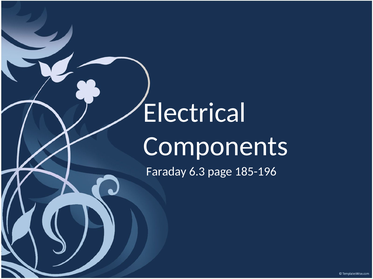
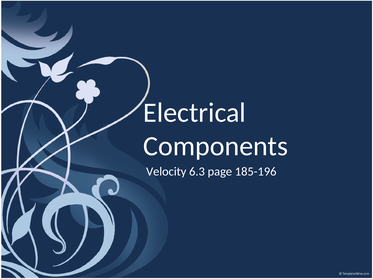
Faraday: Faraday -> Velocity (166, 172)
